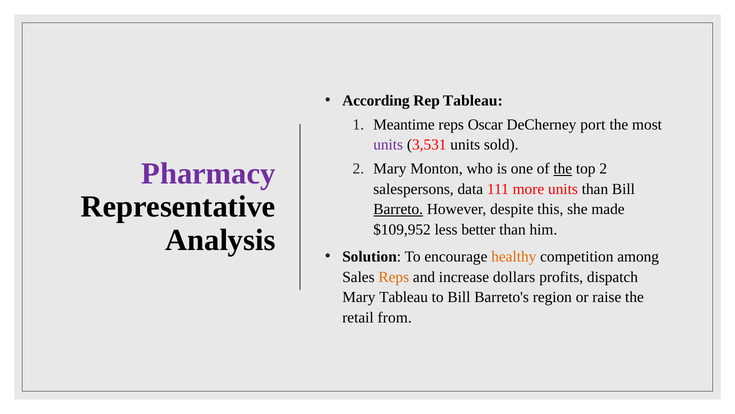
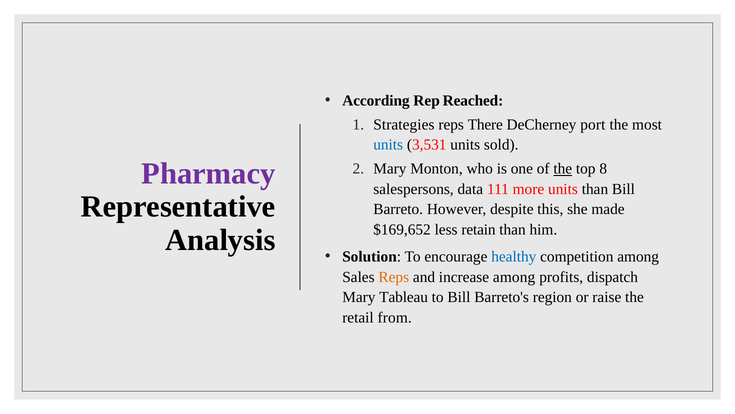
Rep Tableau: Tableau -> Reached (473, 100)
Meantime: Meantime -> Strategies (404, 124)
Oscar: Oscar -> There (485, 124)
units colour: purple -> blue (388, 145)
top 2: 2 -> 8 (603, 169)
Barreto underline: present -> none (398, 209)
$109,952: $109,952 -> $169,652 (402, 229)
better: better -> retain (478, 229)
healthy colour: orange -> blue (514, 256)
increase dollars: dollars -> among (514, 277)
